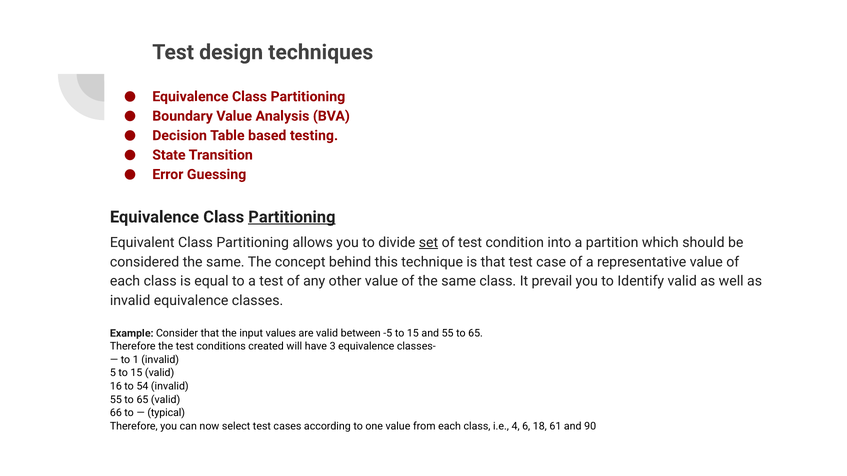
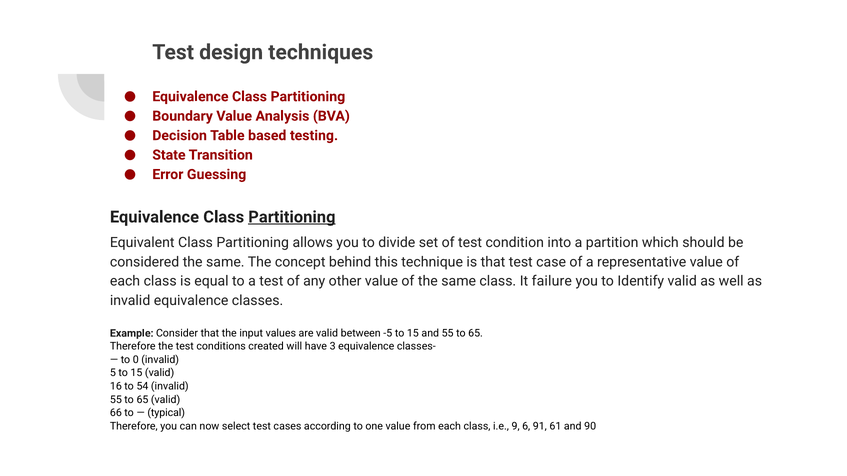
set underline: present -> none (428, 243)
prevail: prevail -> failure (552, 282)
1: 1 -> 0 (136, 360)
4: 4 -> 9 (516, 426)
18: 18 -> 91 (540, 426)
